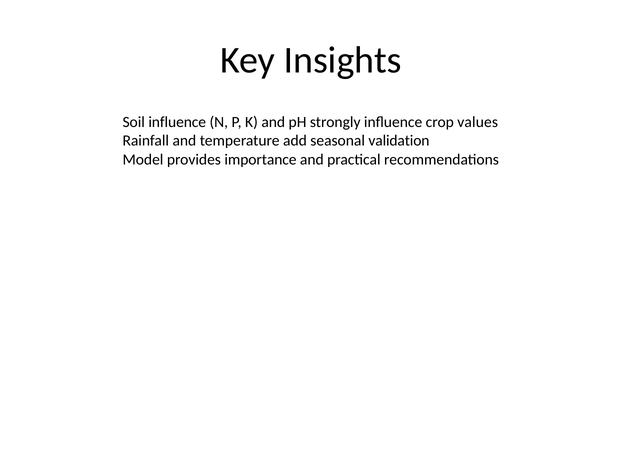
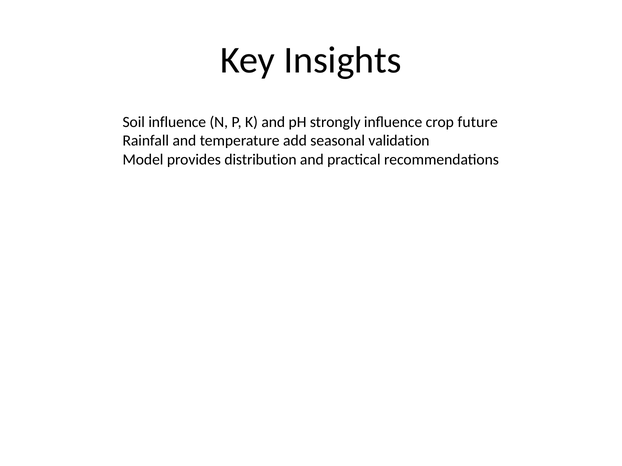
values: values -> future (478, 122)
importance: importance -> distribution (261, 160)
